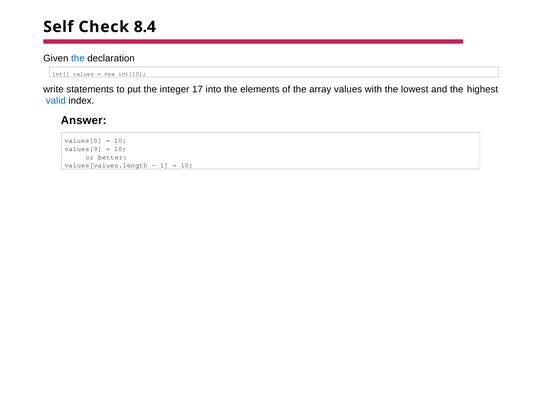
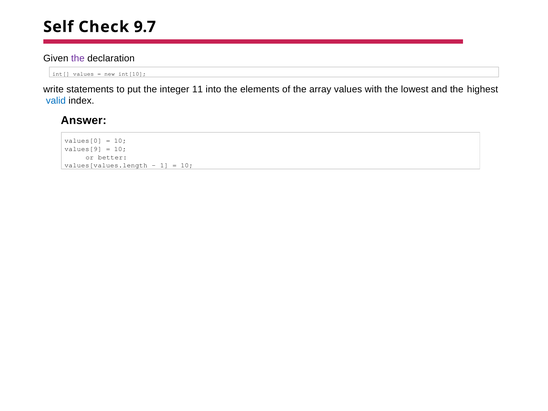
8.4: 8.4 -> 9.7 (145, 27)
the colour: blue -> purple (78, 58)
17: 17 -> 11 (198, 89)
